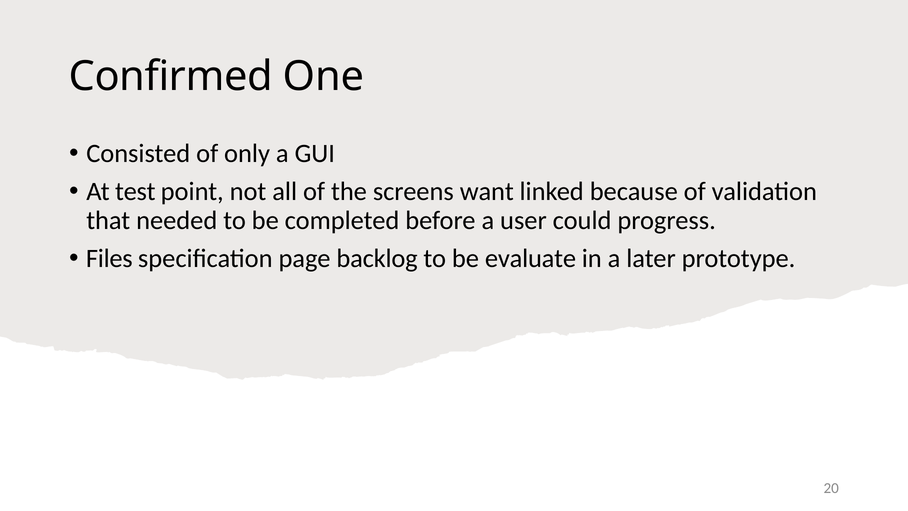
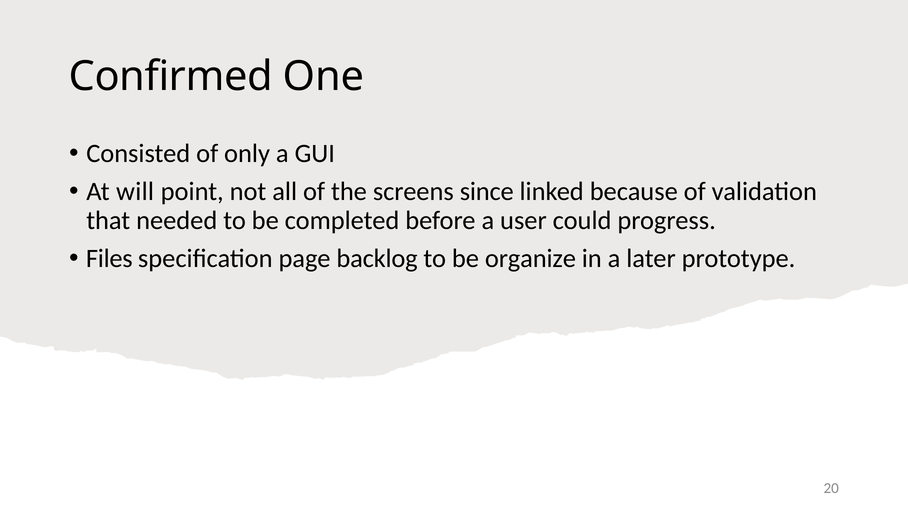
test: test -> will (135, 192)
want: want -> since (487, 192)
evaluate: evaluate -> organize (530, 258)
